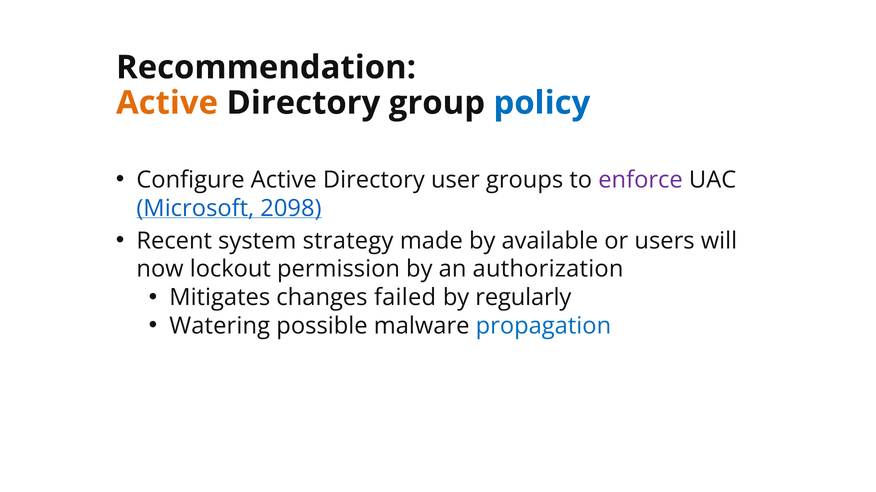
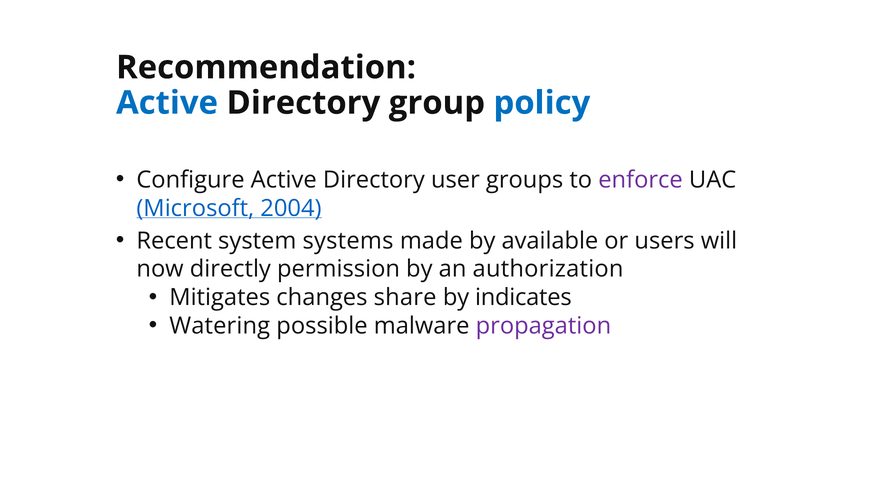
Active colour: orange -> blue (167, 103)
2098: 2098 -> 2004 (291, 209)
strategy: strategy -> systems (348, 241)
lockout: lockout -> directly (230, 270)
failed: failed -> share (405, 298)
regularly: regularly -> indicates (523, 298)
propagation colour: blue -> purple (543, 326)
